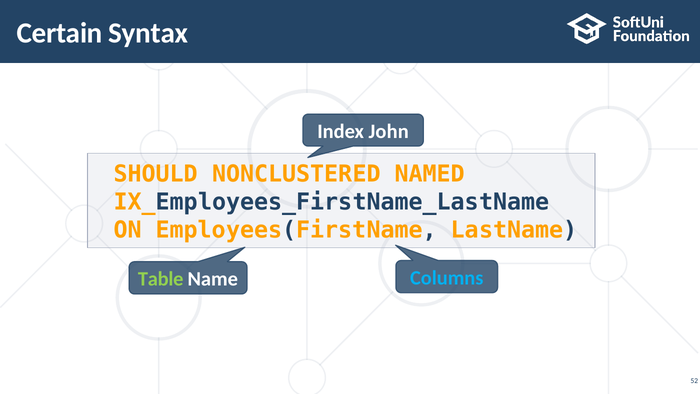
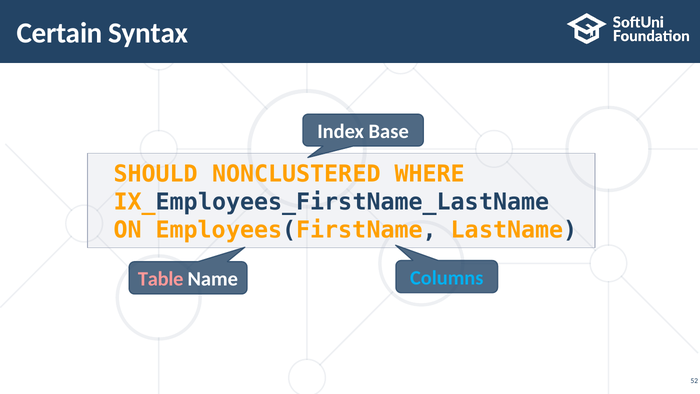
John: John -> Base (389, 131)
NAMED: NAMED -> WHERE (430, 174)
Table colour: light green -> pink (161, 279)
